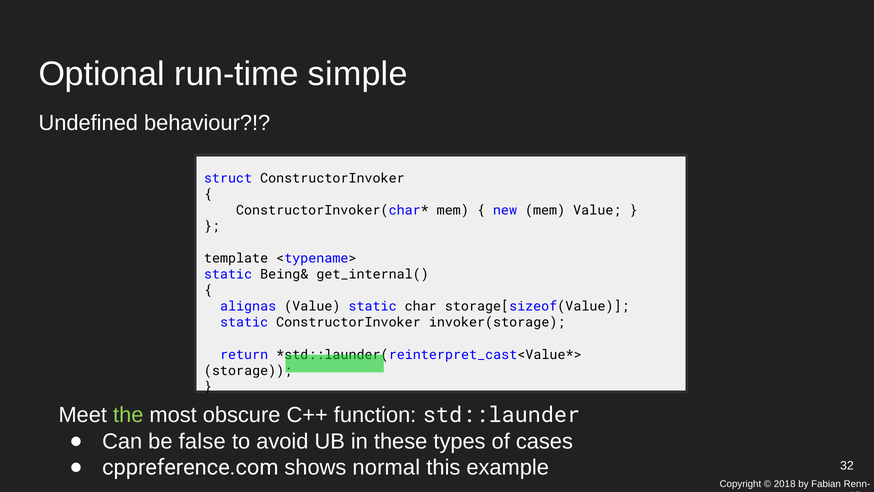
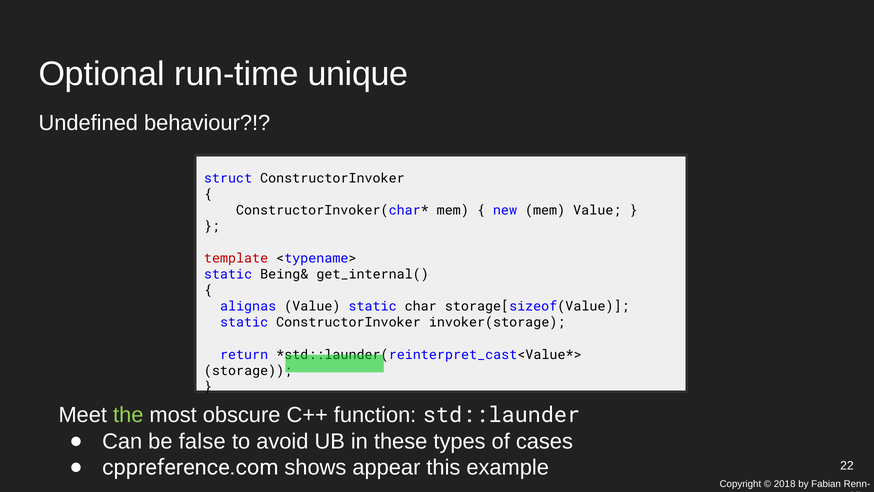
simple: simple -> unique (358, 74)
template colour: black -> red (236, 258)
normal: normal -> appear (386, 467)
32: 32 -> 22 (847, 465)
